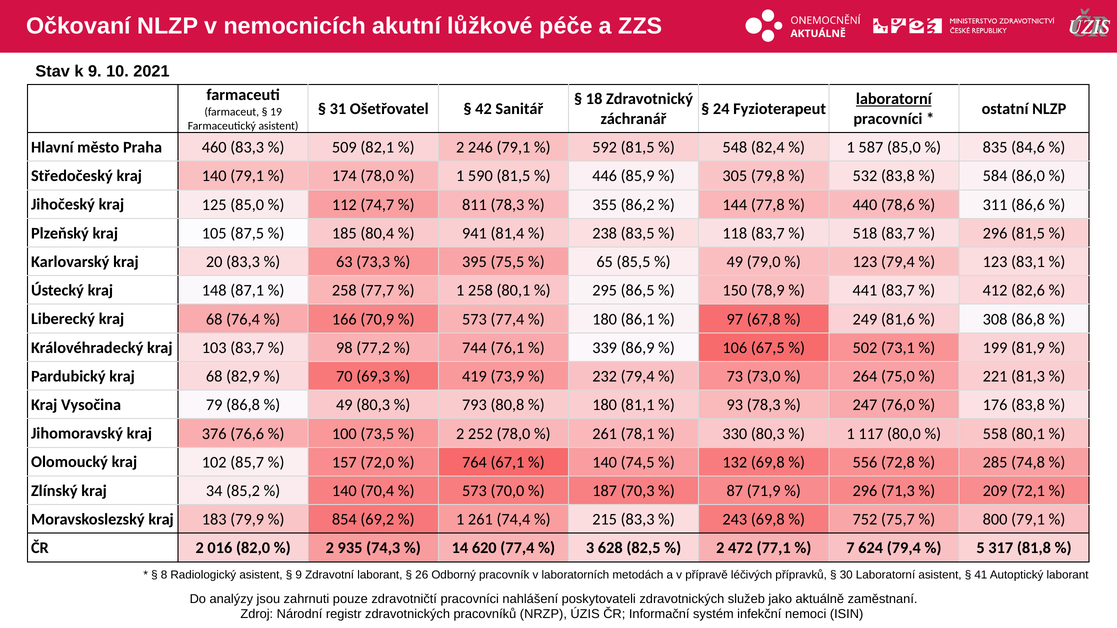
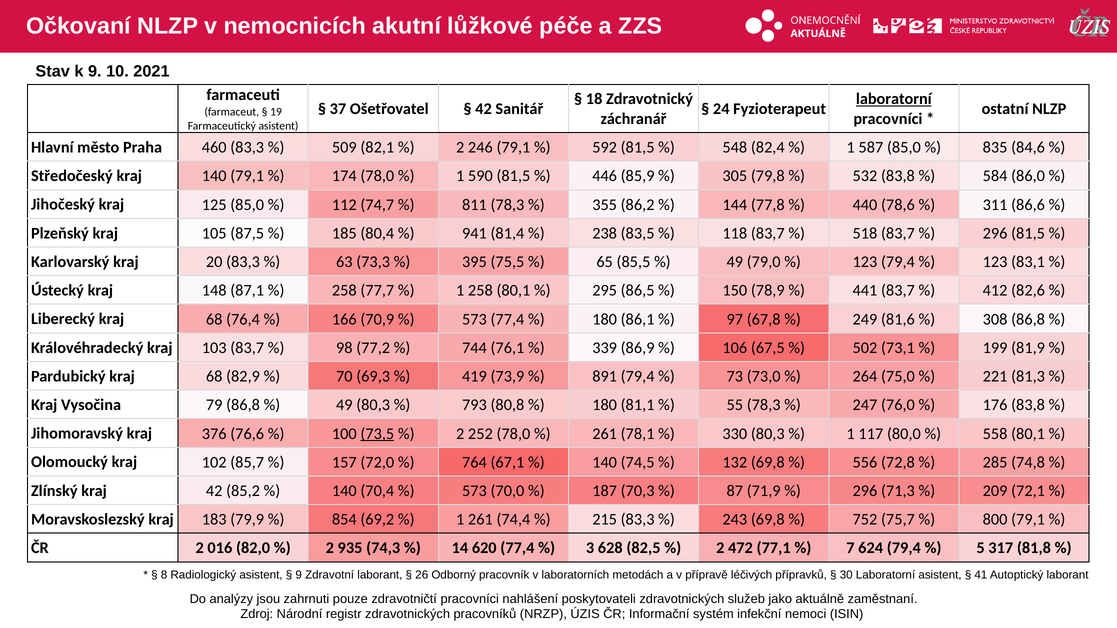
31: 31 -> 37 (338, 109)
232: 232 -> 891 (605, 377)
93: 93 -> 55 (735, 405)
73,5 underline: none -> present (377, 434)
kraj 34: 34 -> 42 (214, 491)
